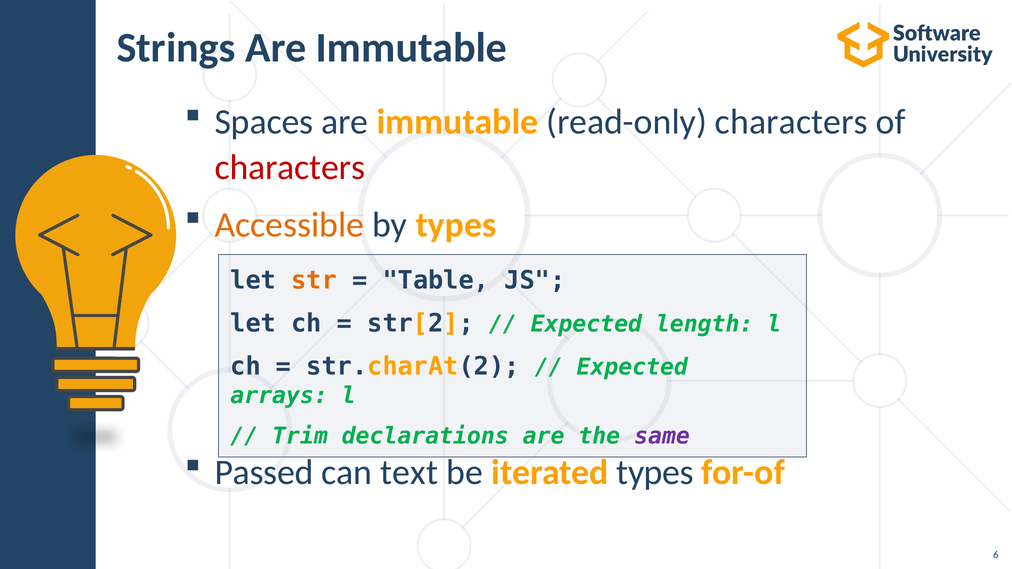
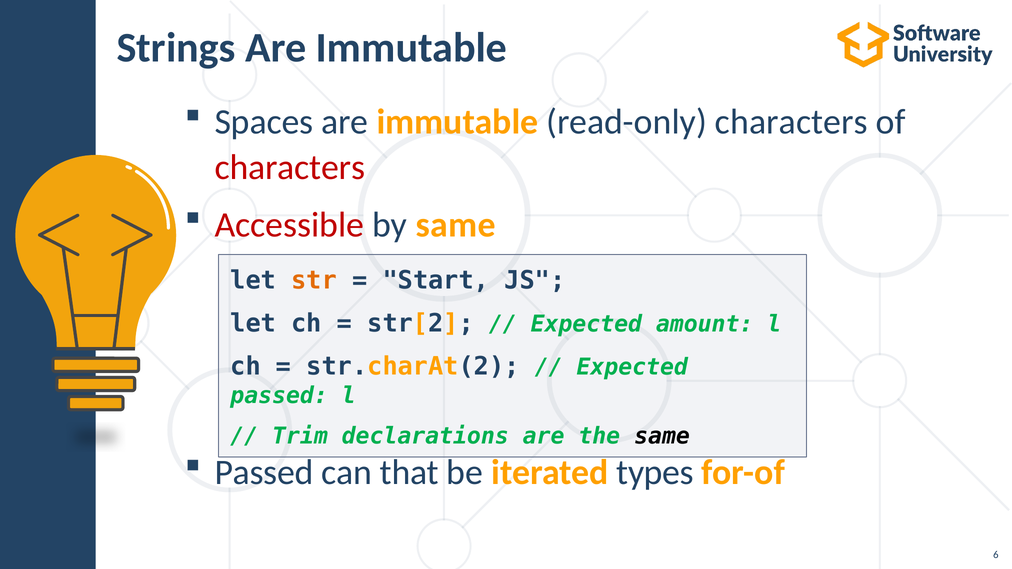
Accessible colour: orange -> red (289, 225)
by types: types -> same (456, 225)
Table: Table -> Start (436, 281)
length: length -> amount (705, 324)
arrays: arrays -> passed (279, 396)
same colour: purple -> black (662, 436)
text: text -> that (409, 473)
